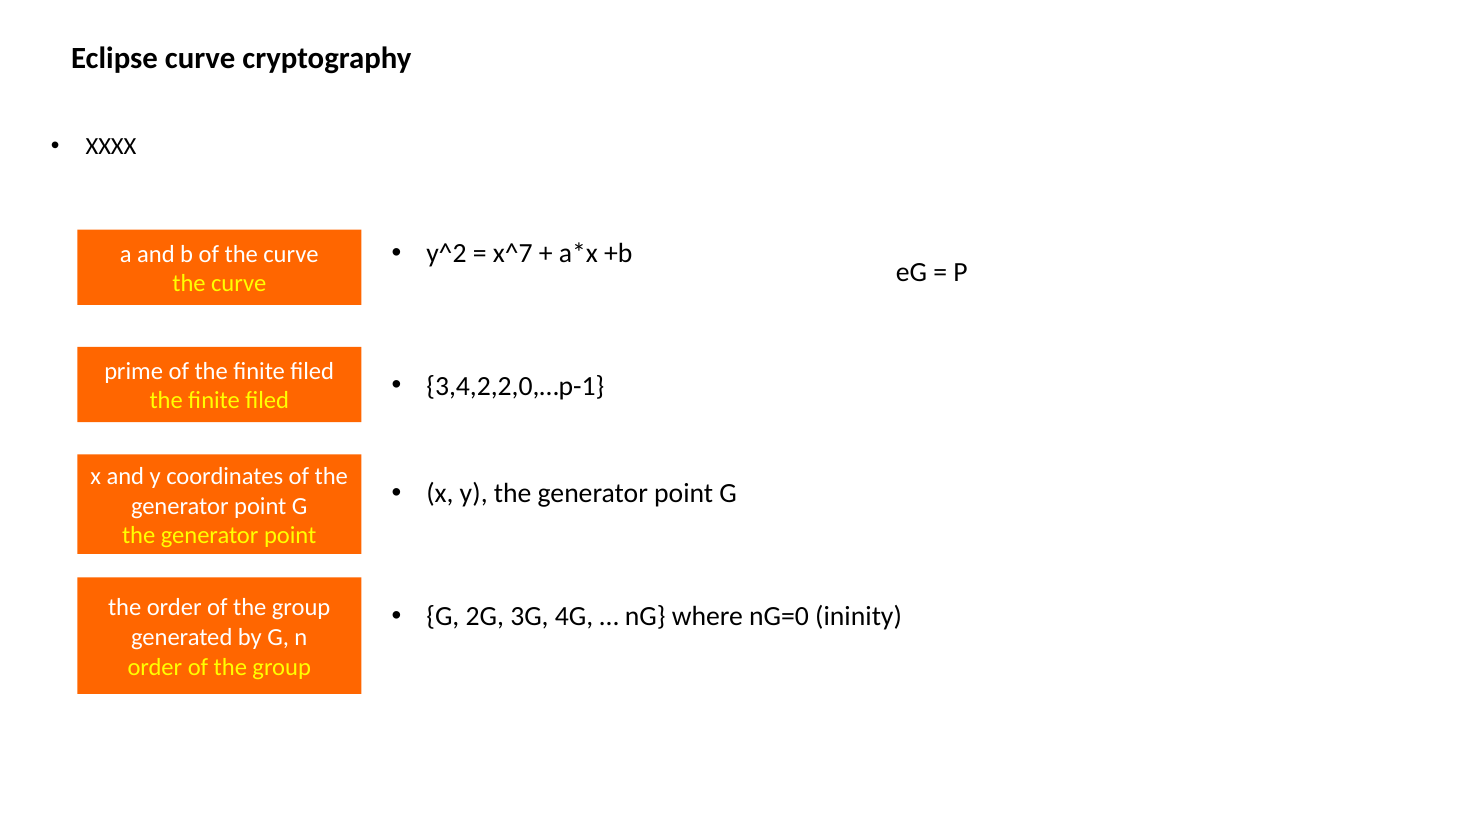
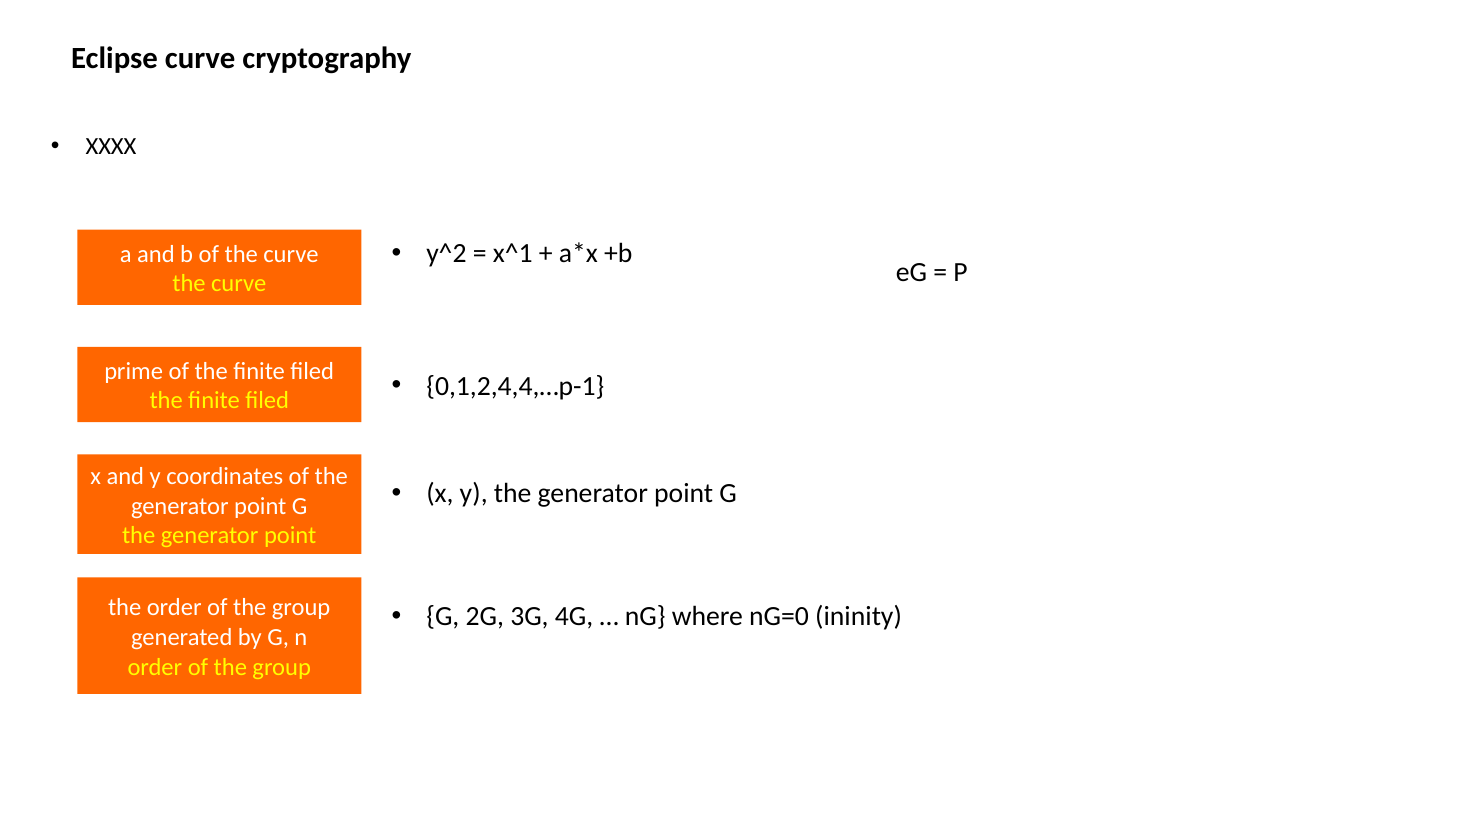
x^7: x^7 -> x^1 (513, 254)
3,4,2,2,0,…p-1: 3,4,2,2,0,…p-1 -> 0,1,2,4,4,…p-1 (515, 386)
